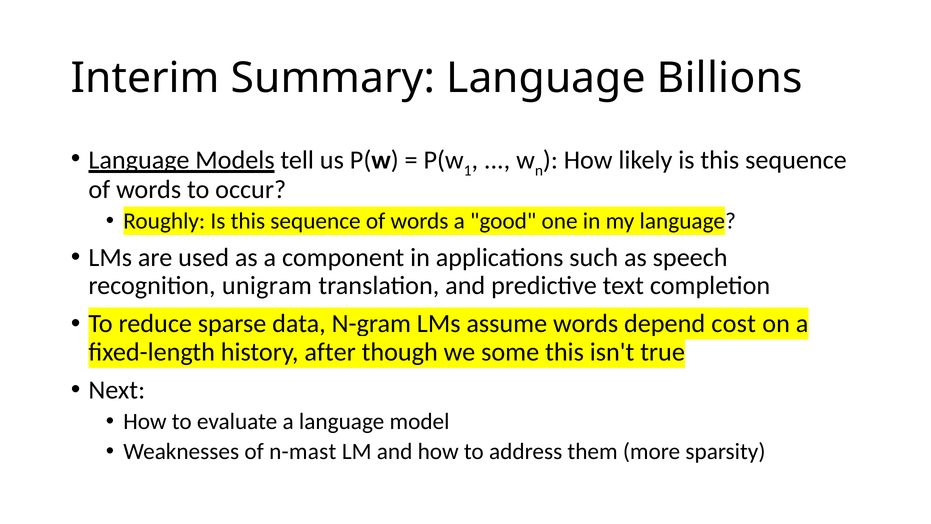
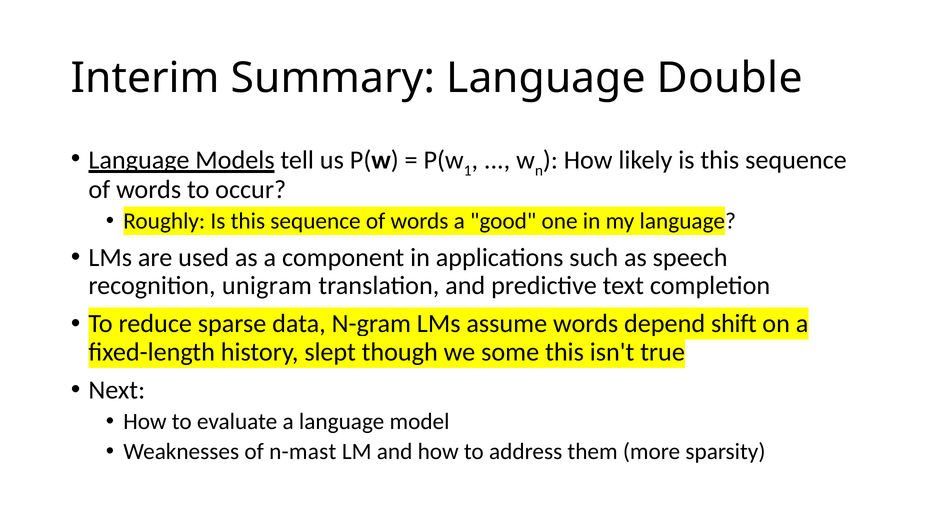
Billions: Billions -> Double (730, 78)
cost: cost -> shift (734, 324)
after: after -> slept (330, 352)
